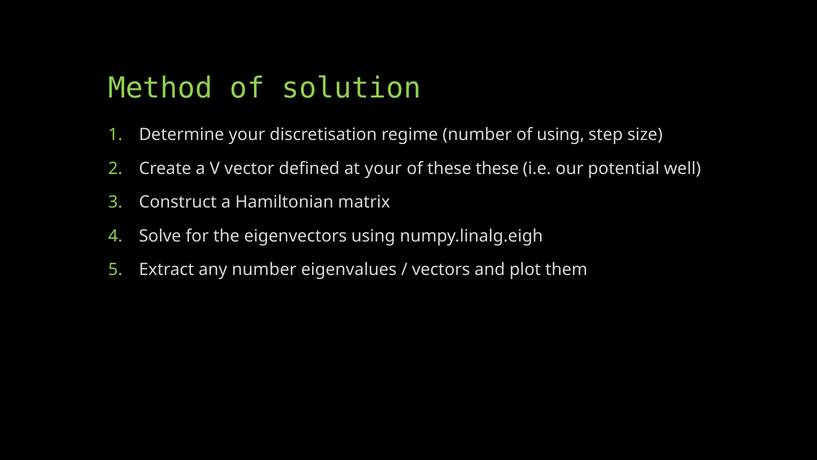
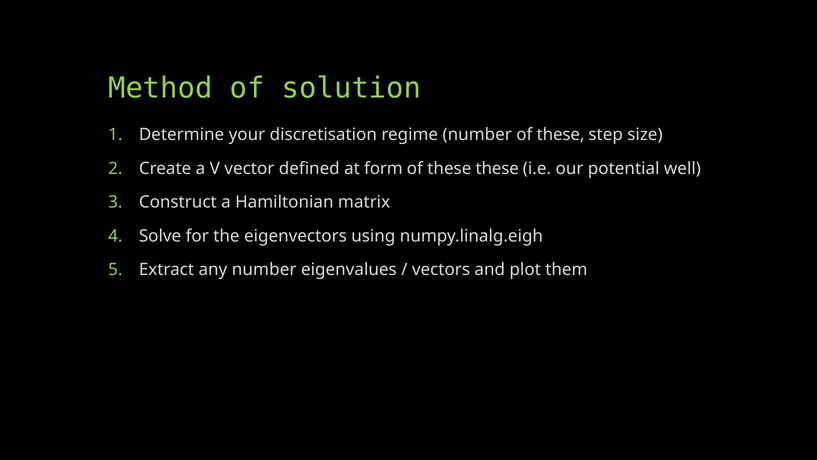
number of using: using -> these (561, 135)
at your: your -> form (383, 168)
